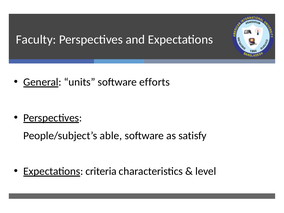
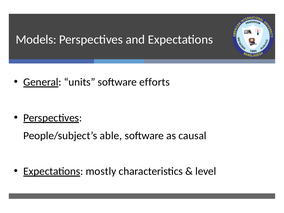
Faculty: Faculty -> Models (36, 40)
satisfy: satisfy -> causal (192, 136)
criteria: criteria -> mostly (101, 171)
